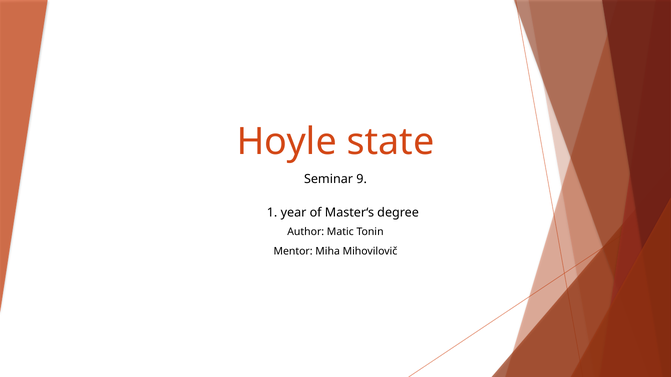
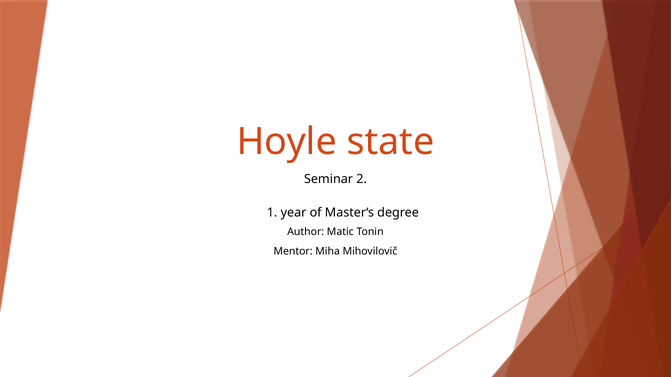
9: 9 -> 2 (362, 179)
